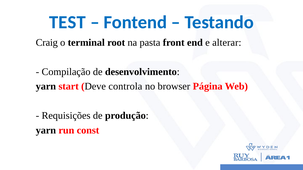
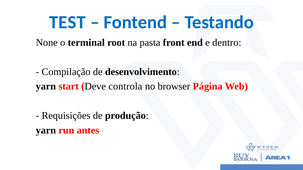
Craig: Craig -> None (47, 43)
alterar: alterar -> dentro (227, 43)
const: const -> antes (88, 131)
